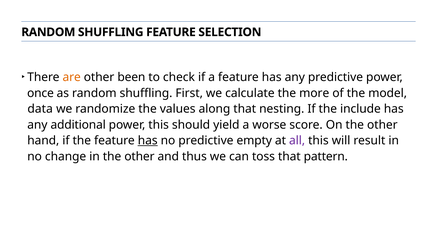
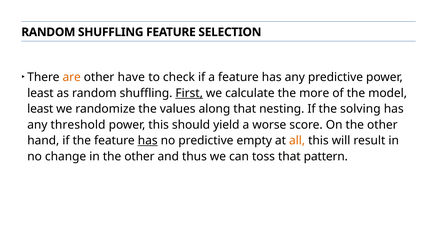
been: been -> have (131, 77)
once: once -> least (40, 93)
First underline: none -> present (189, 93)
data: data -> least (40, 109)
include: include -> solving (360, 109)
additional: additional -> threshold (78, 124)
all colour: purple -> orange (297, 140)
